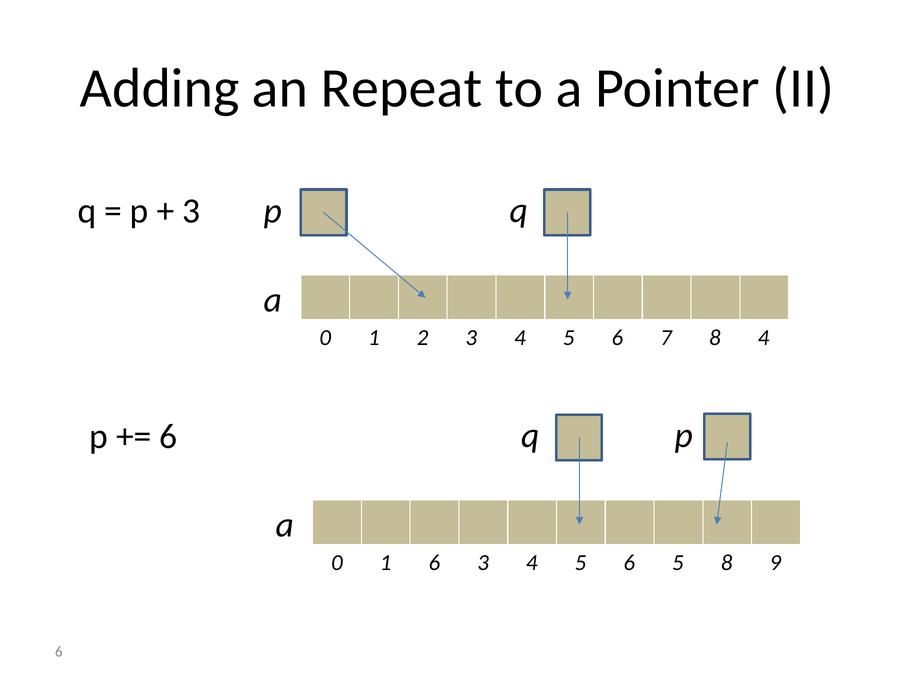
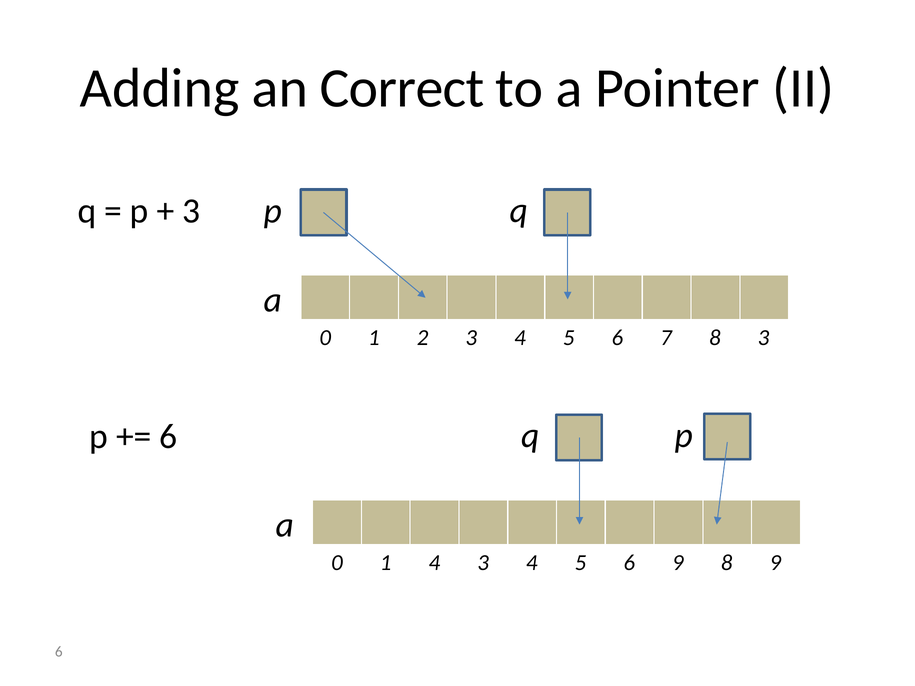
Repeat: Repeat -> Correct (402, 89)
8 4: 4 -> 3 (764, 338)
1 6: 6 -> 4 (434, 563)
6 5: 5 -> 9 (678, 563)
